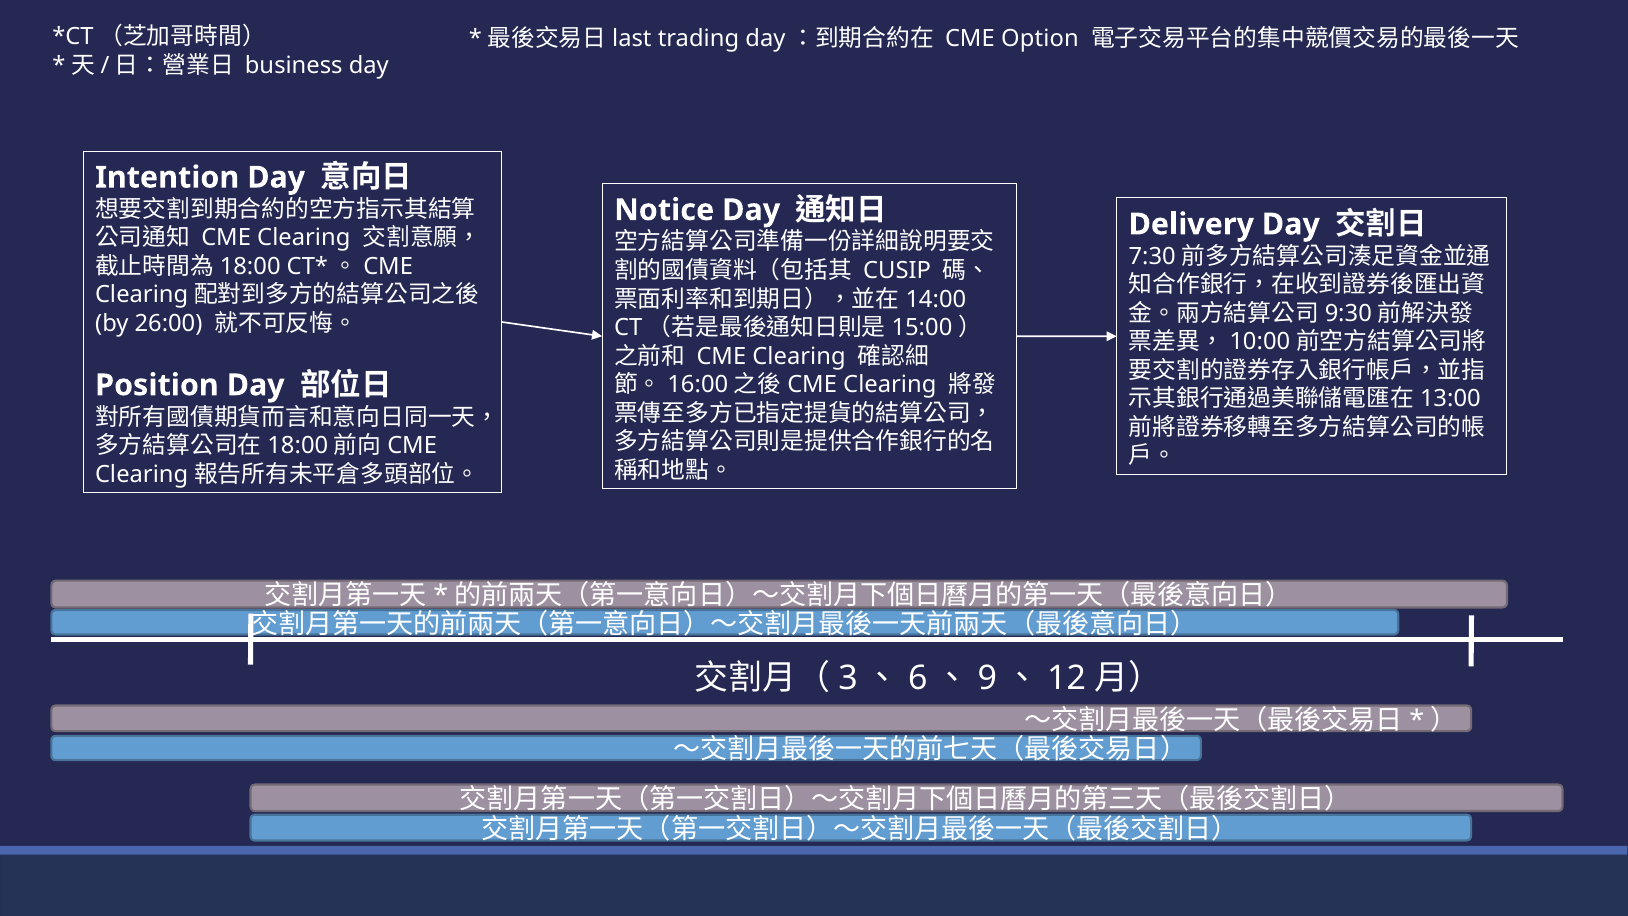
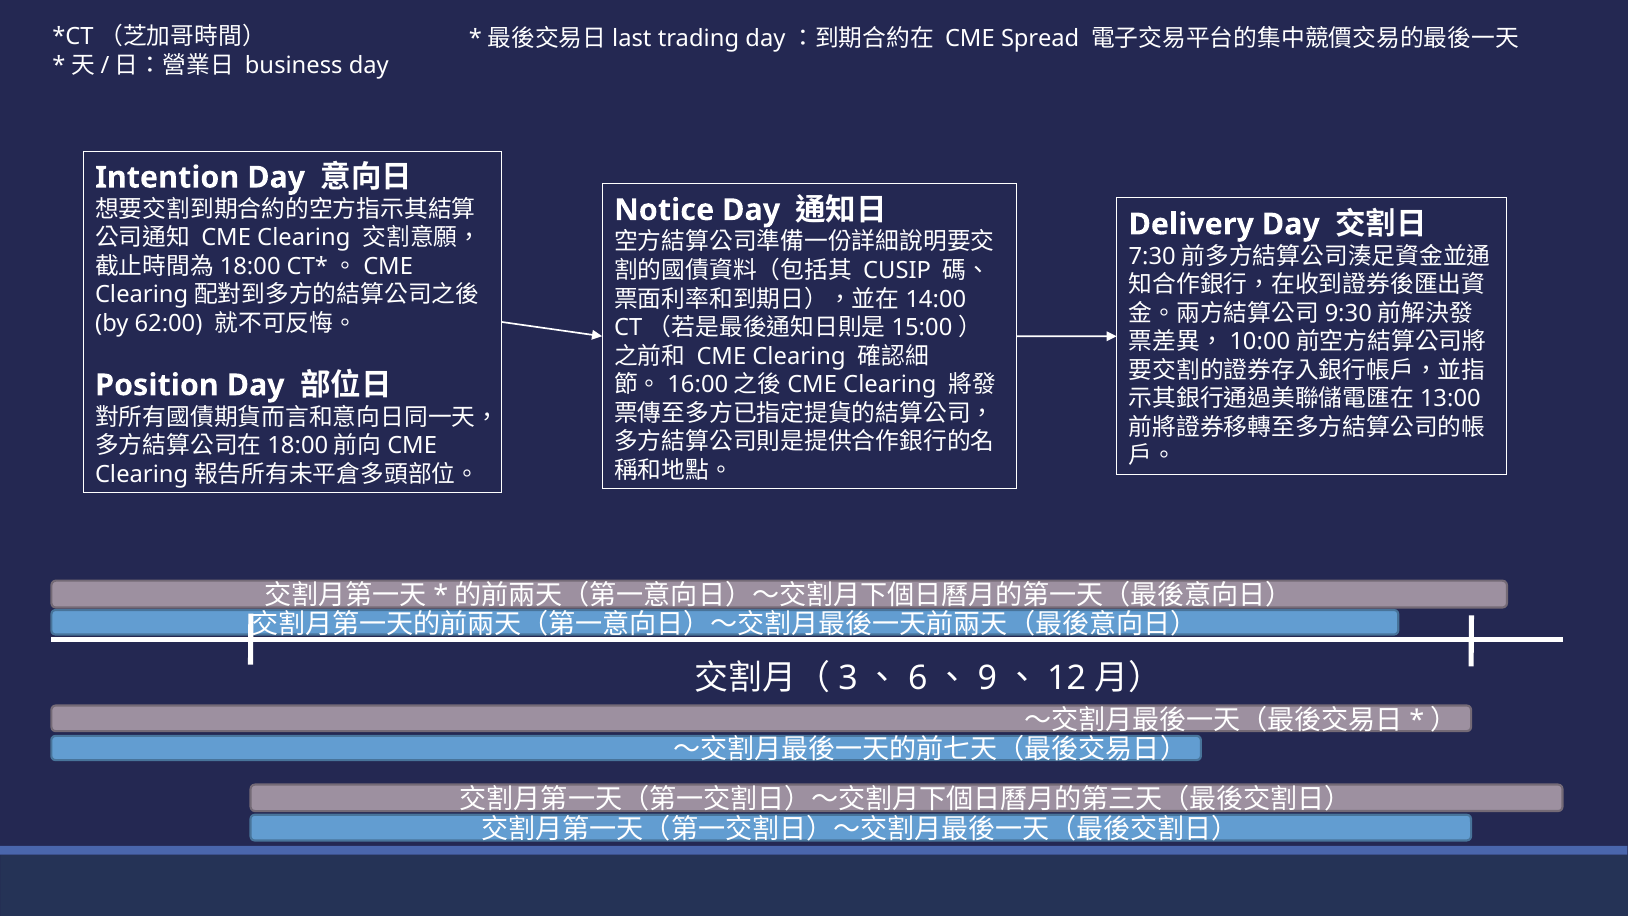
Option: Option -> Spread (1040, 39)
26:00: 26:00 -> 62:00 (169, 324)
